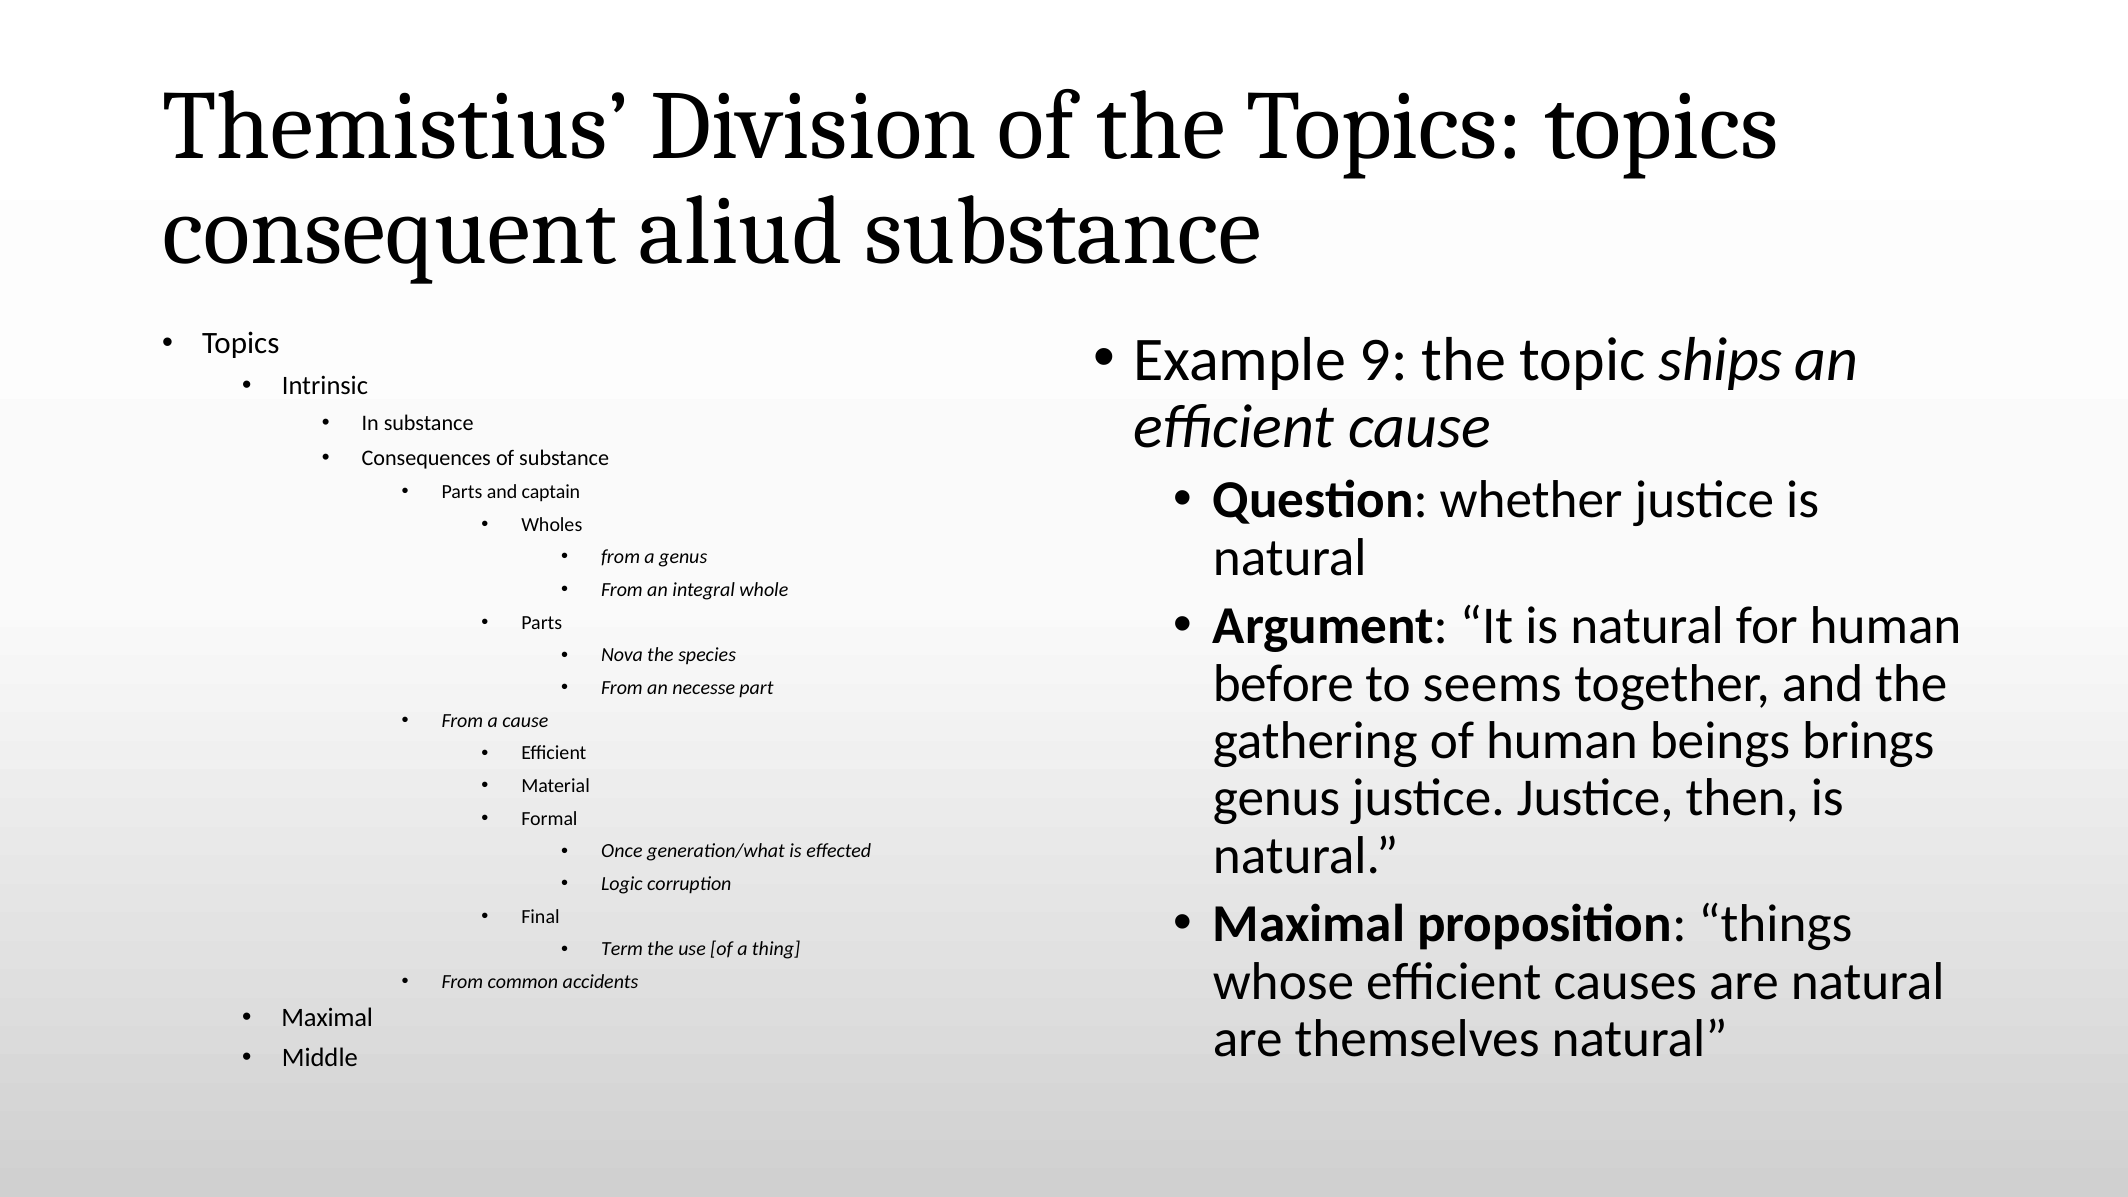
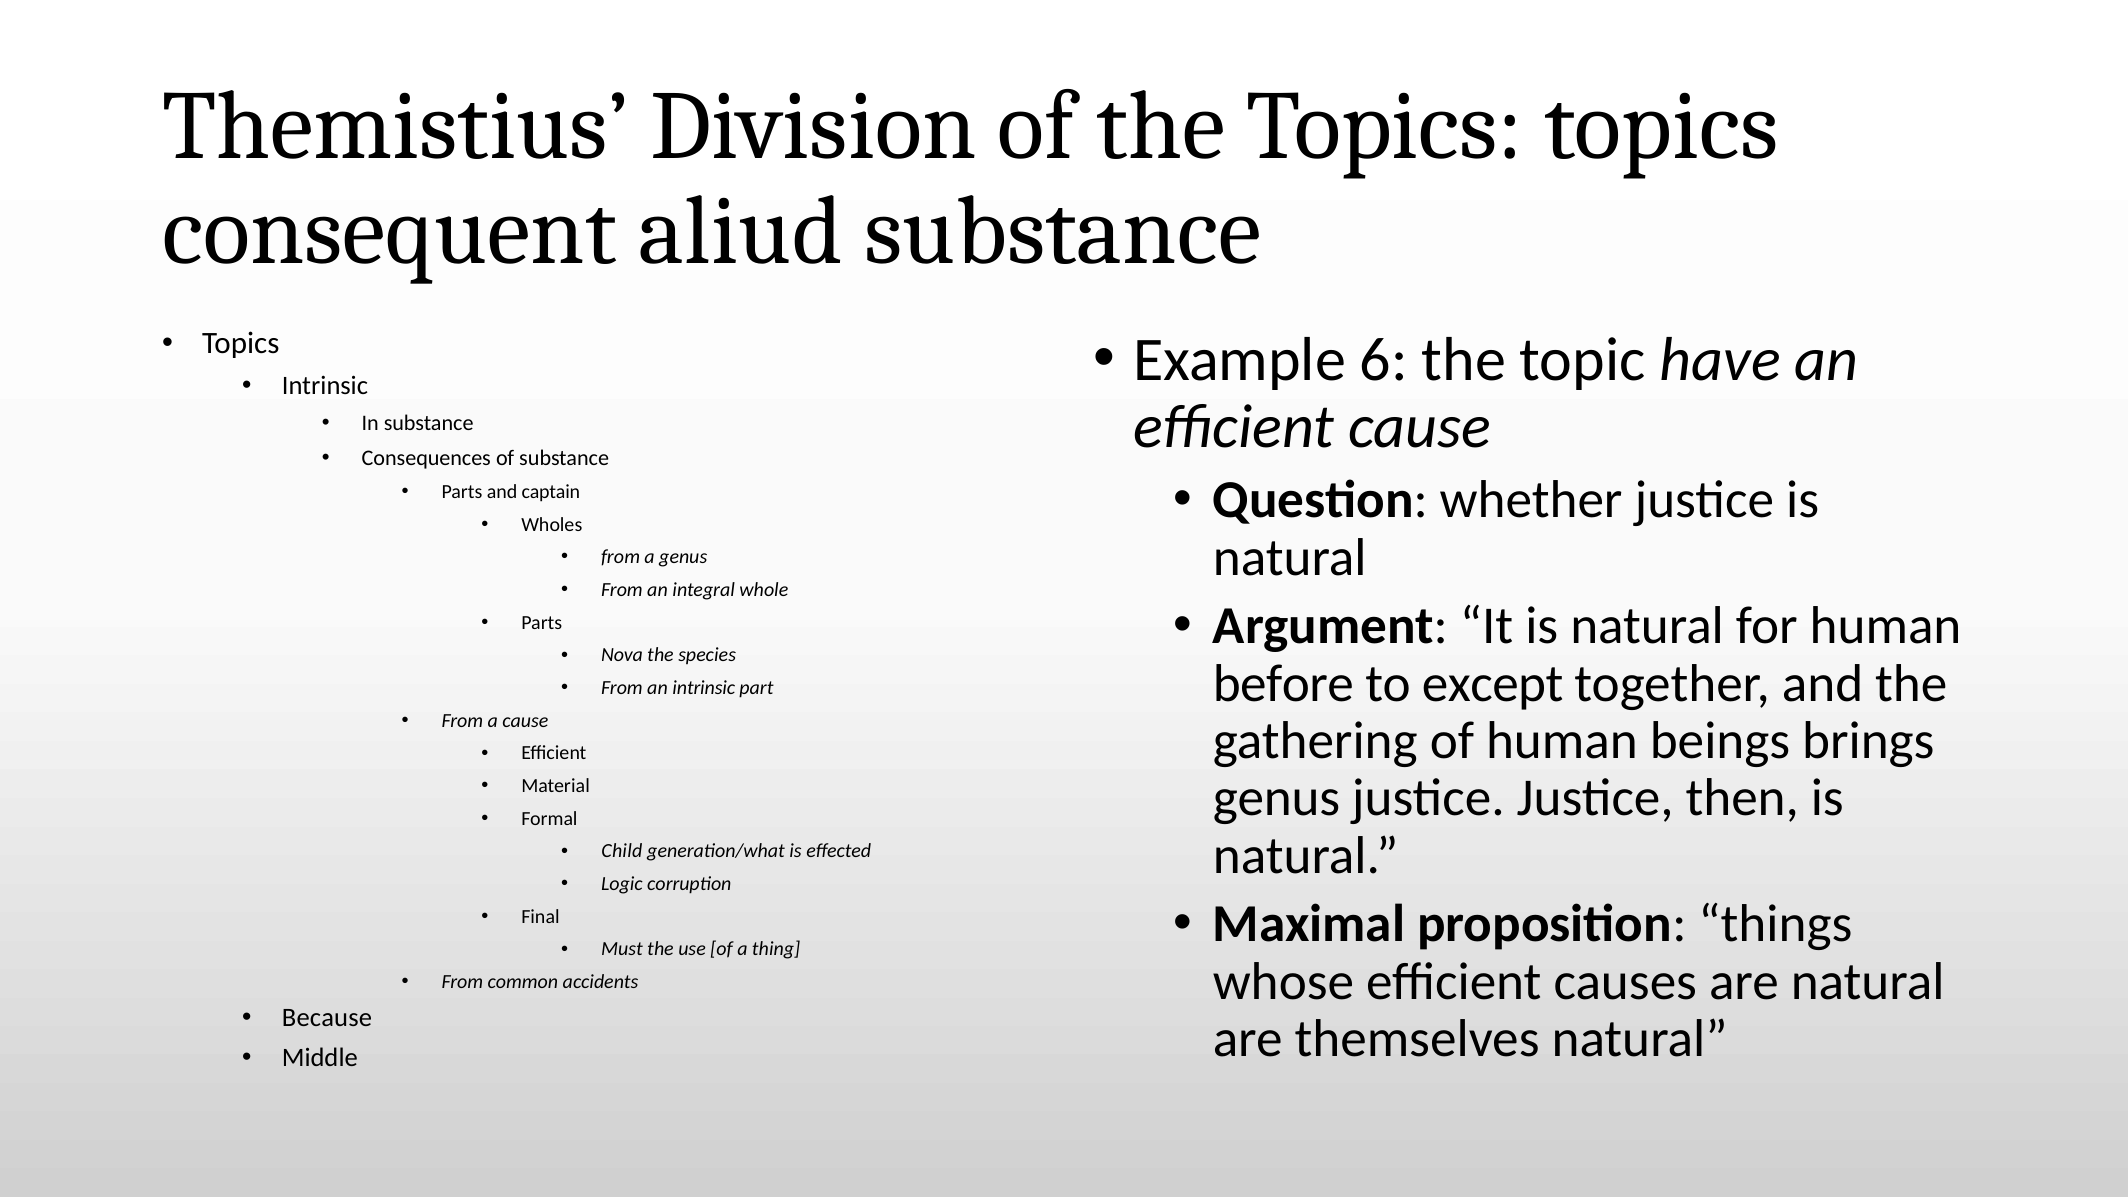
9: 9 -> 6 (1384, 360)
ships: ships -> have (1720, 360)
seems: seems -> except (1493, 684)
an necesse: necesse -> intrinsic (704, 688)
Once: Once -> Child (622, 851)
Term: Term -> Must (622, 949)
Maximal: Maximal -> Because (327, 1018)
